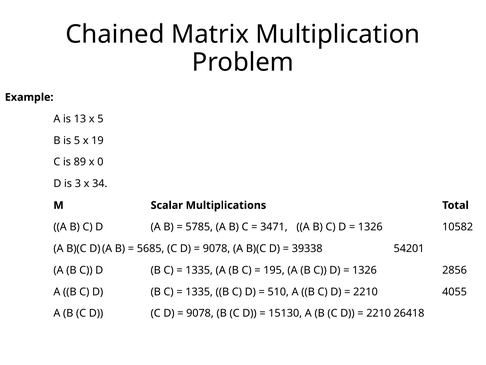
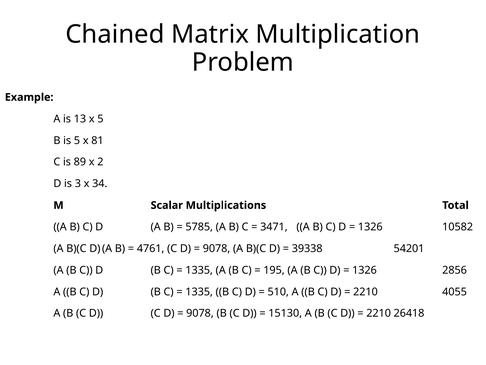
19: 19 -> 81 (97, 140)
0: 0 -> 2 (100, 162)
5685: 5685 -> 4761 (151, 248)
